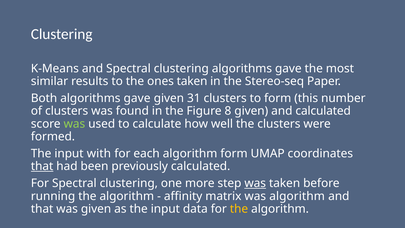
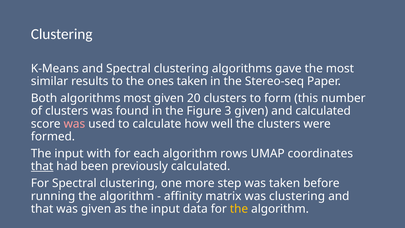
Both algorithms gave: gave -> most (137, 98)
31: 31 -> 20 (194, 98)
8: 8 -> 3 (228, 111)
was colour: light green -> pink (74, 124)
algorithm form: form -> rows (234, 153)
was underline: present -> none (255, 183)
was algorithm: algorithm -> clustering (297, 196)
